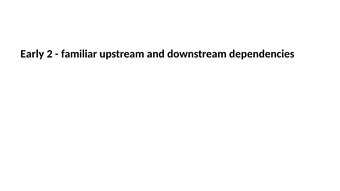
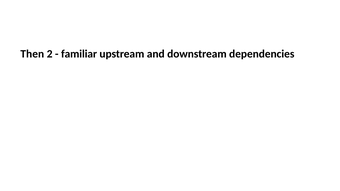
Early: Early -> Then (32, 54)
